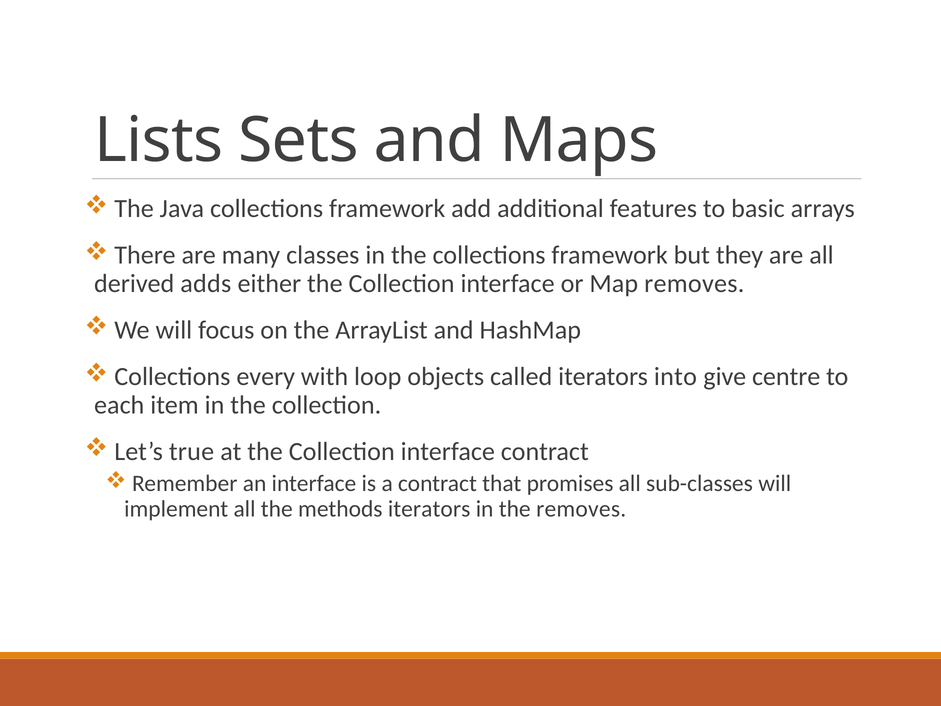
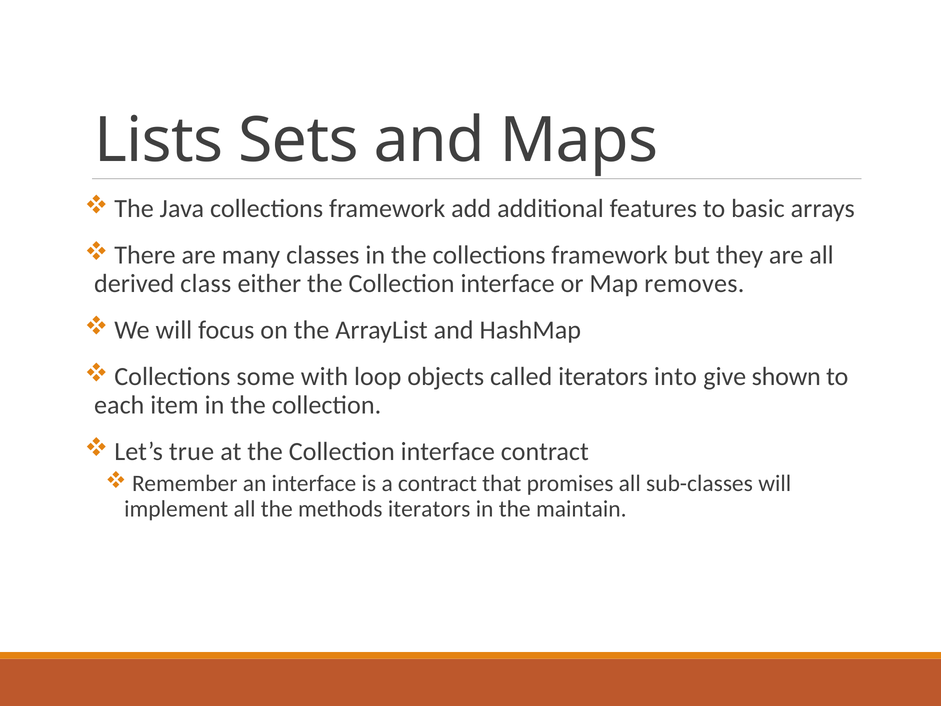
adds: adds -> class (206, 283)
every: every -> some (266, 377)
centre: centre -> shown (786, 377)
the removes: removes -> maintain (581, 509)
